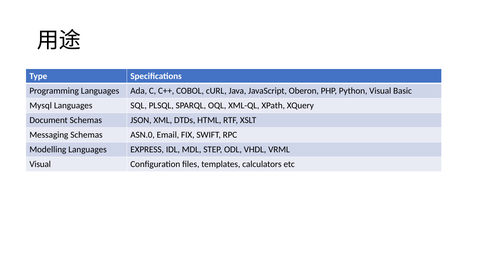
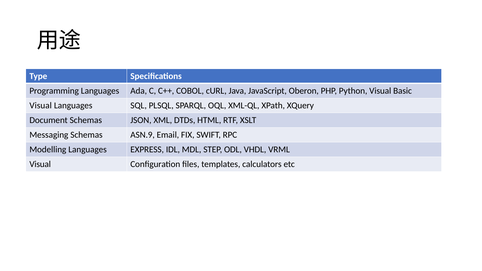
Mysql: Mysql -> Visual (41, 106)
ASN.0: ASN.0 -> ASN.9 (143, 135)
